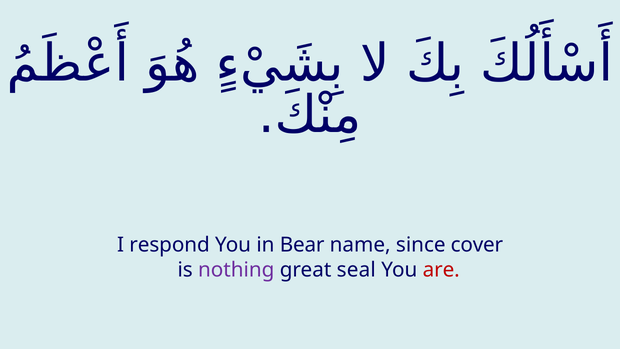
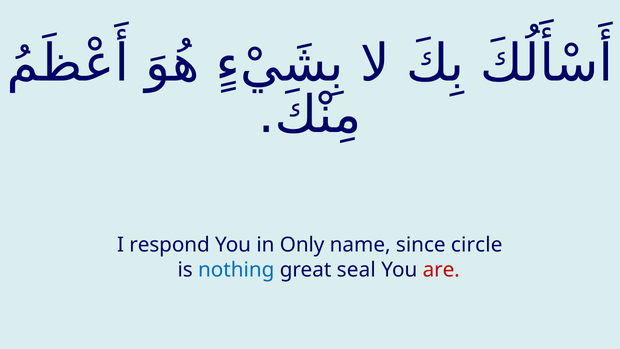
Bear: Bear -> Only (302, 245)
cover: cover -> circle (477, 245)
nothing colour: purple -> blue (236, 270)
